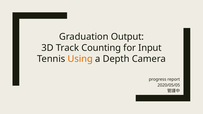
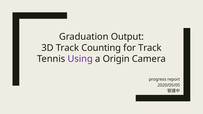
for Input: Input -> Track (150, 48)
Using colour: orange -> purple (80, 59)
Depth: Depth -> Origin (116, 59)
